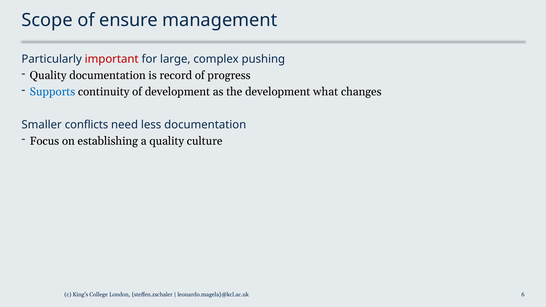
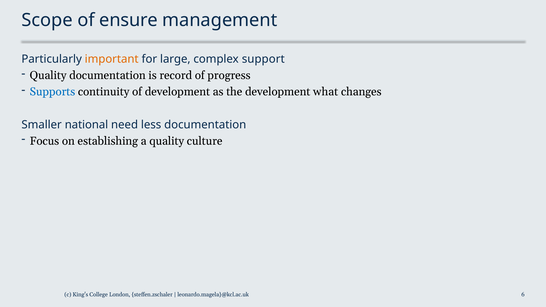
important colour: red -> orange (112, 59)
pushing: pushing -> support (263, 59)
conflicts: conflicts -> national (86, 125)
